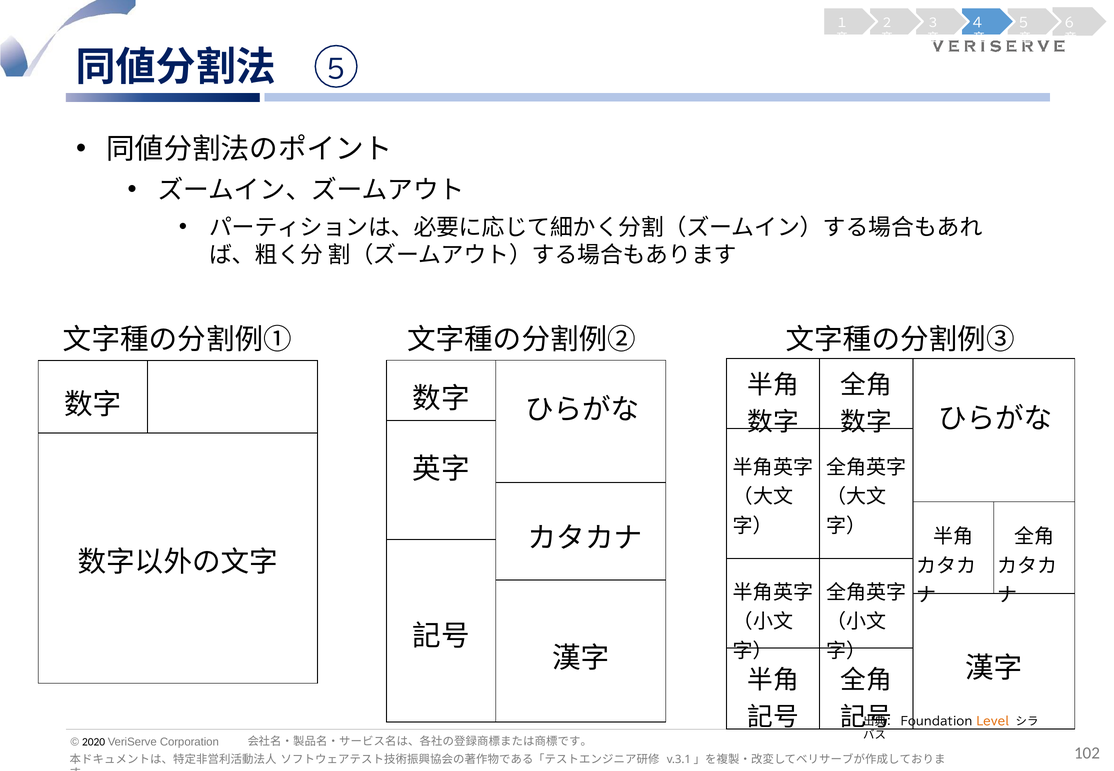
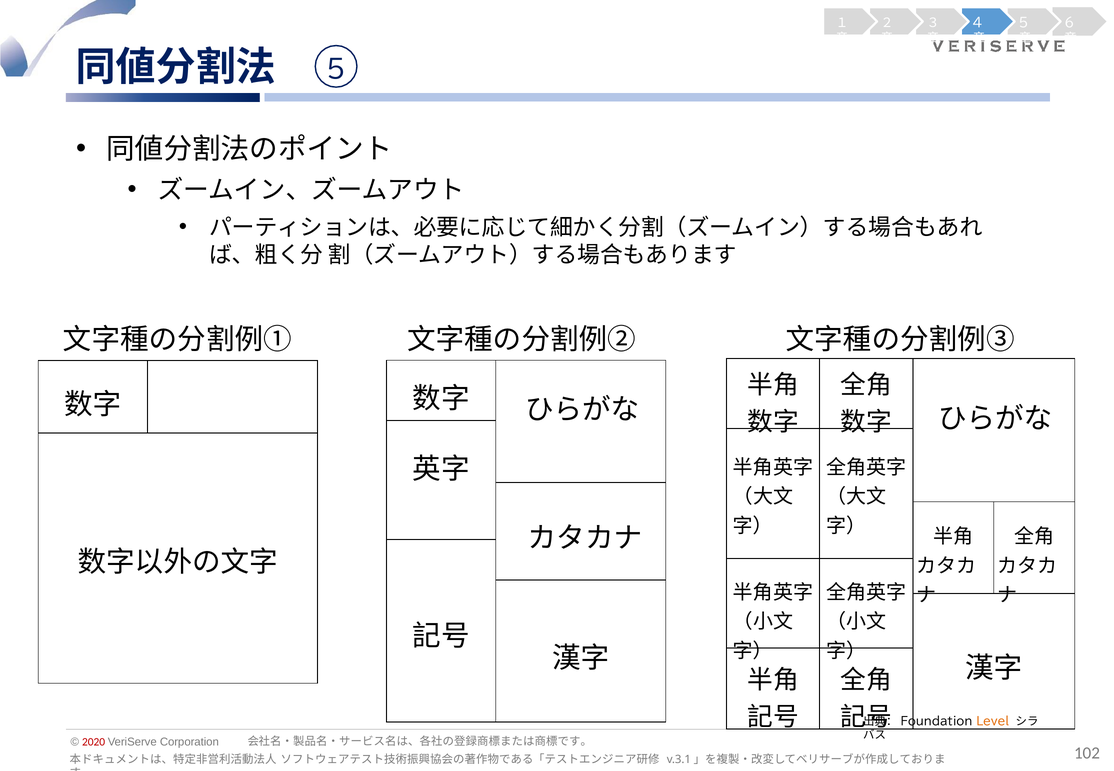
2020 colour: black -> red (94, 742)
